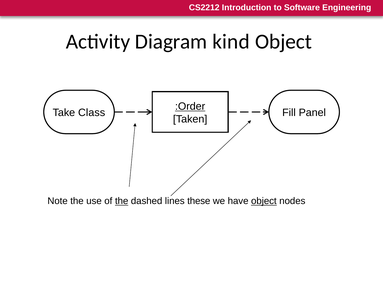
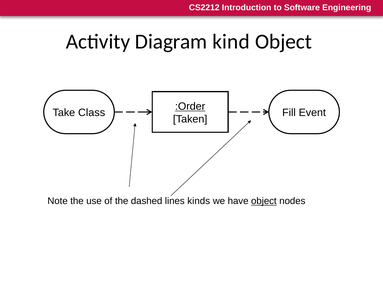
Panel: Panel -> Event (312, 113)
the underline: present -> none (122, 201)
these: these -> kinds (199, 201)
